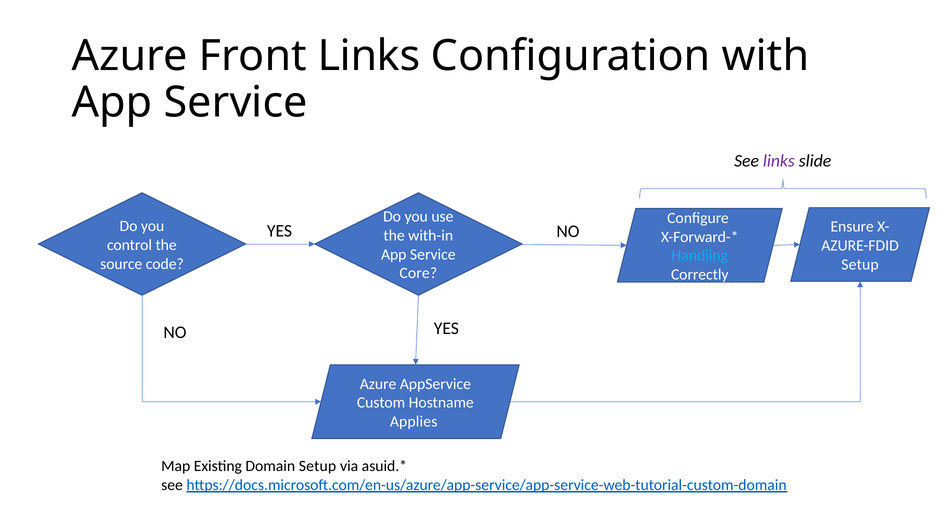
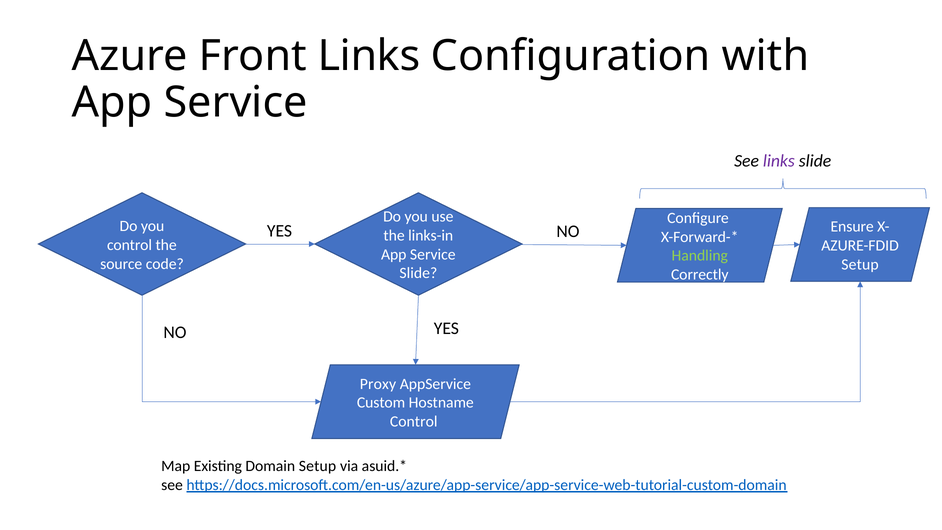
with-in: with-in -> links-in (431, 236)
Handling colour: light blue -> light green (700, 256)
Core: Core -> Slide (418, 273)
Azure: Azure -> Proxy (378, 384)
Applies: Applies -> Control (414, 421)
